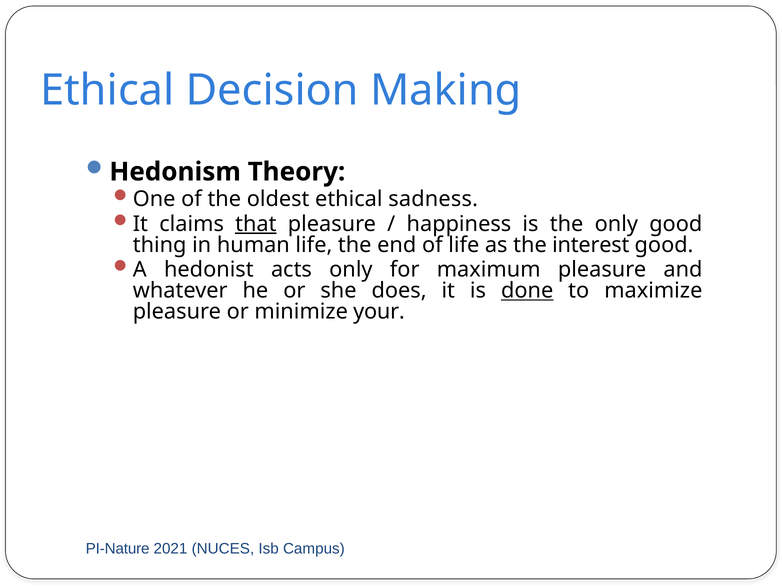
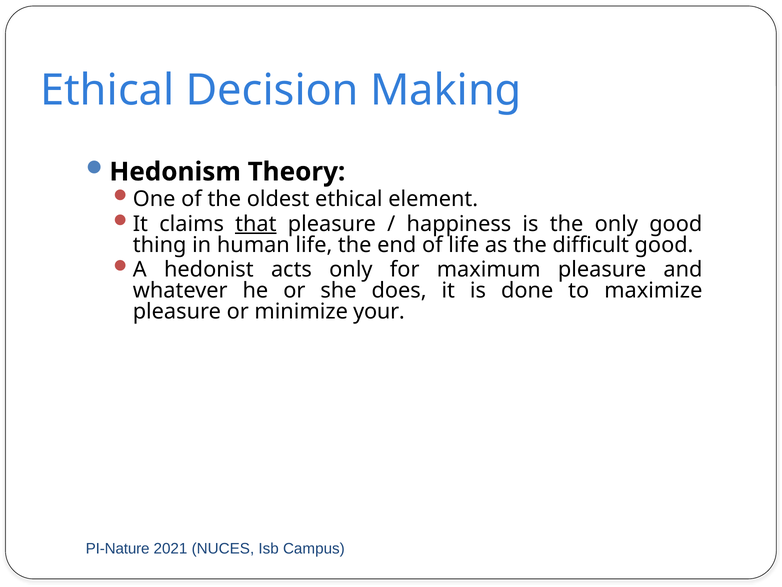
sadness: sadness -> element (433, 199)
interest: interest -> difficult (591, 245)
done underline: present -> none (527, 290)
